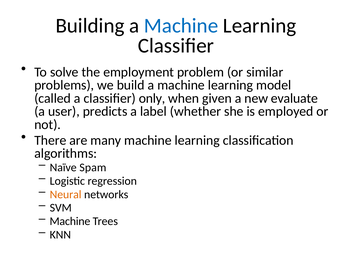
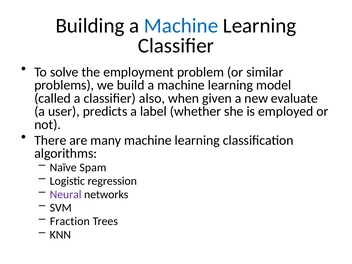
only: only -> also (152, 98)
Neural colour: orange -> purple (66, 194)
Machine: Machine -> Fraction (70, 221)
